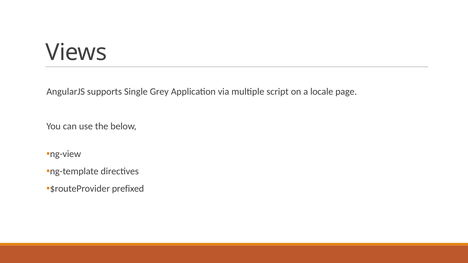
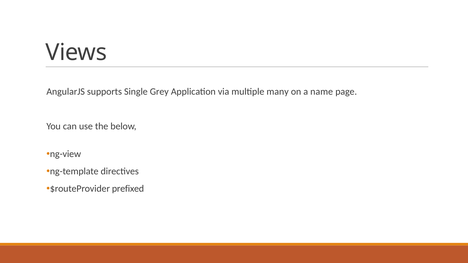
script: script -> many (278, 92)
locale: locale -> name (322, 92)
